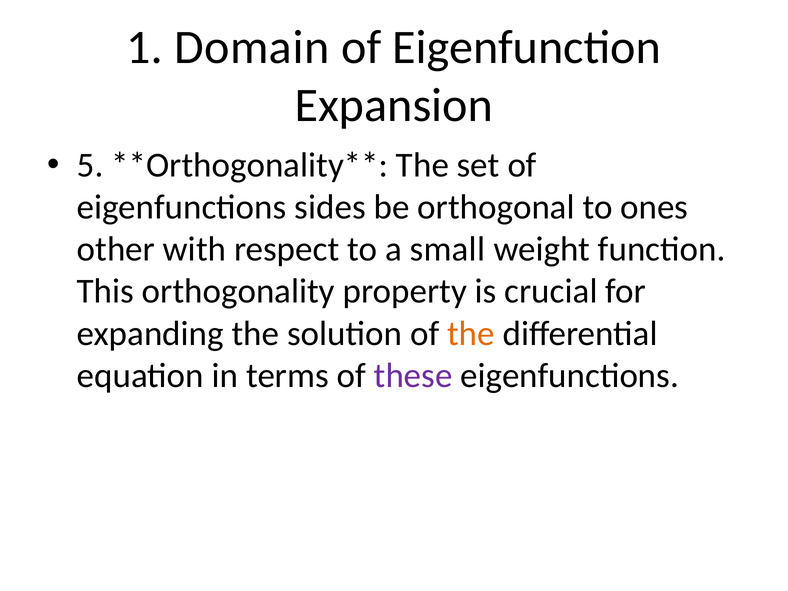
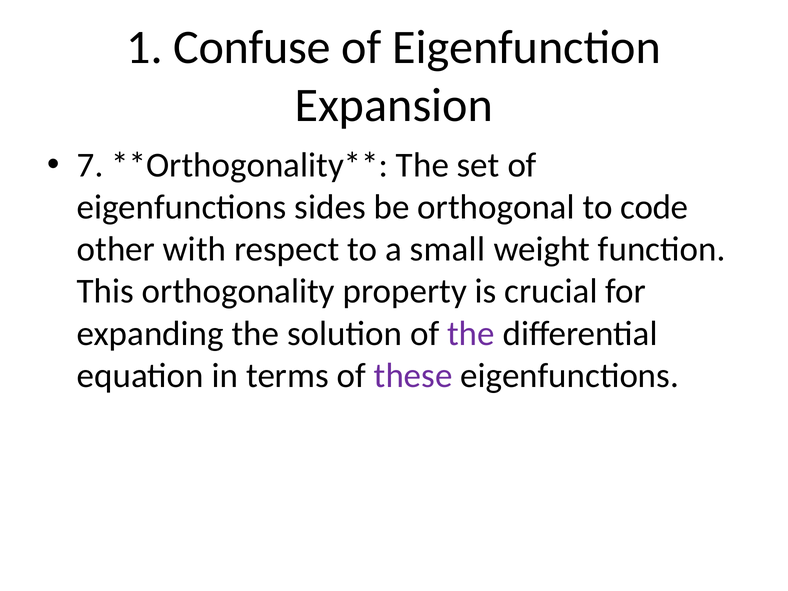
Domain: Domain -> Confuse (252, 47)
5: 5 -> 7 (90, 165)
ones: ones -> code (654, 207)
the colour: orange -> purple (471, 333)
